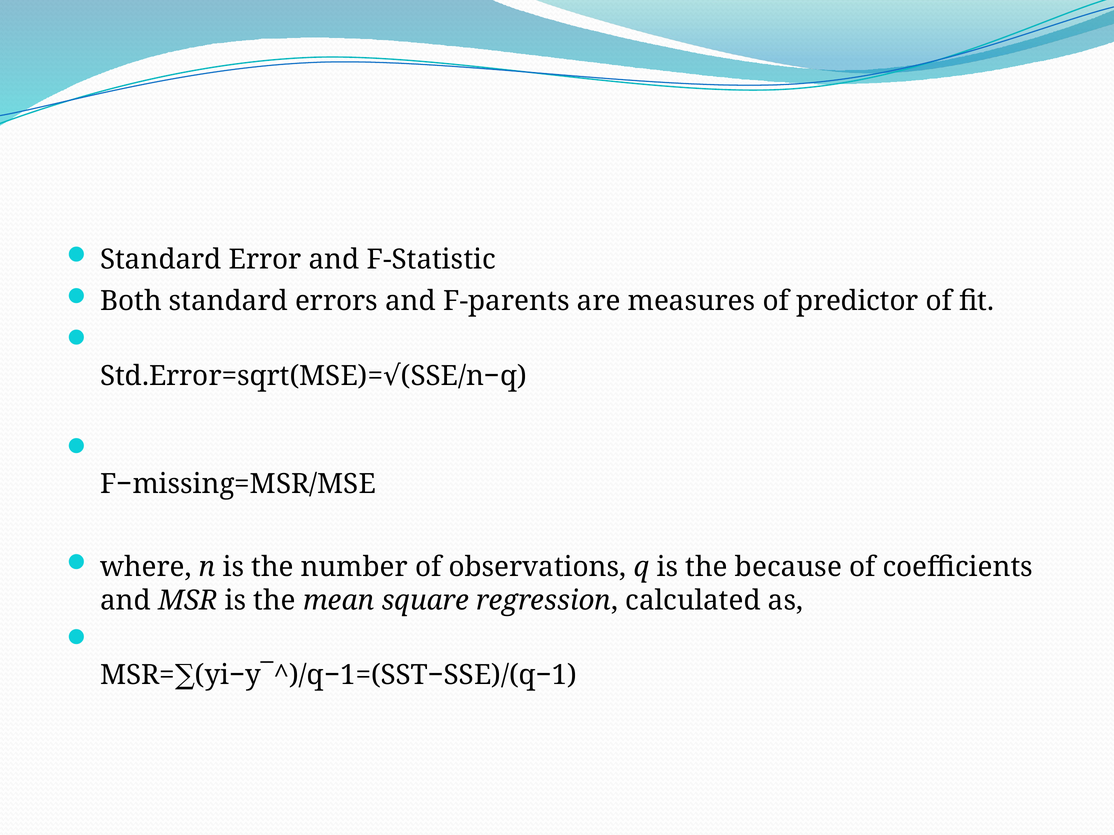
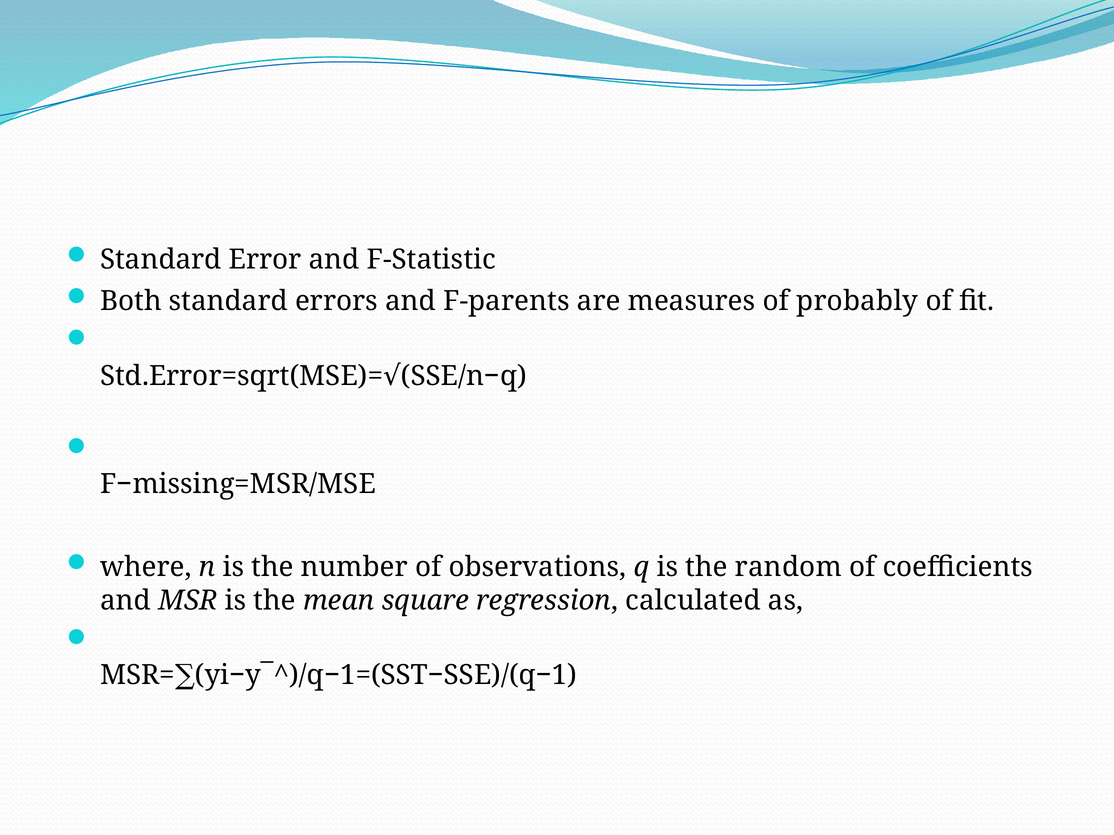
predictor: predictor -> probably (857, 301)
because: because -> random (788, 567)
